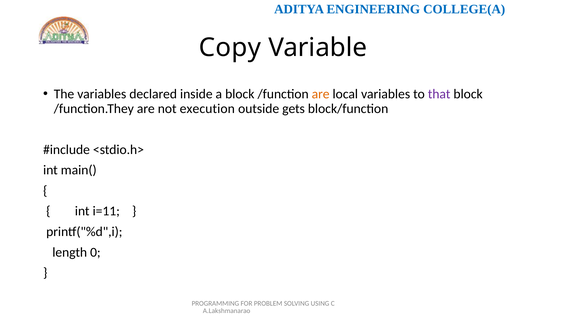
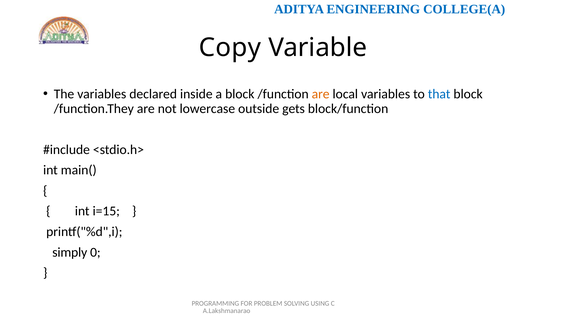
that colour: purple -> blue (439, 94)
execution: execution -> lowercase (207, 109)
i=11: i=11 -> i=15 (106, 211)
length: length -> simply (70, 253)
